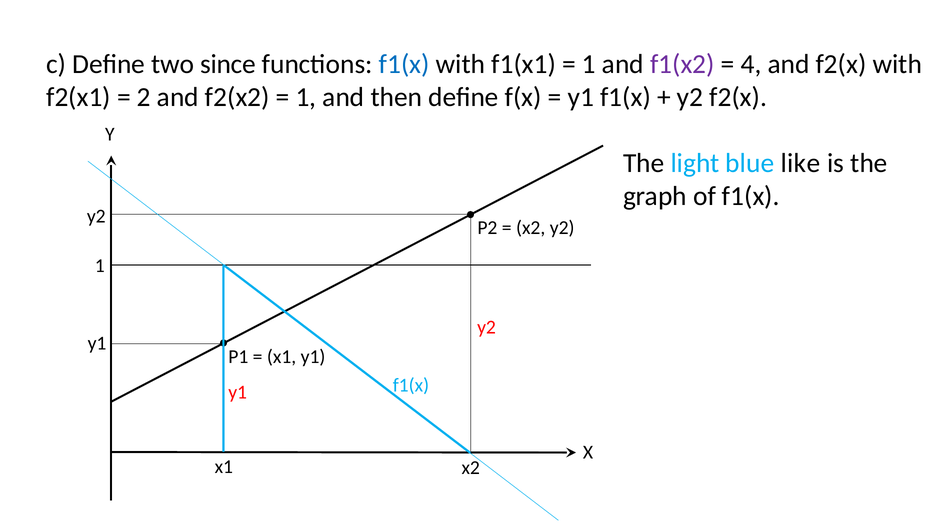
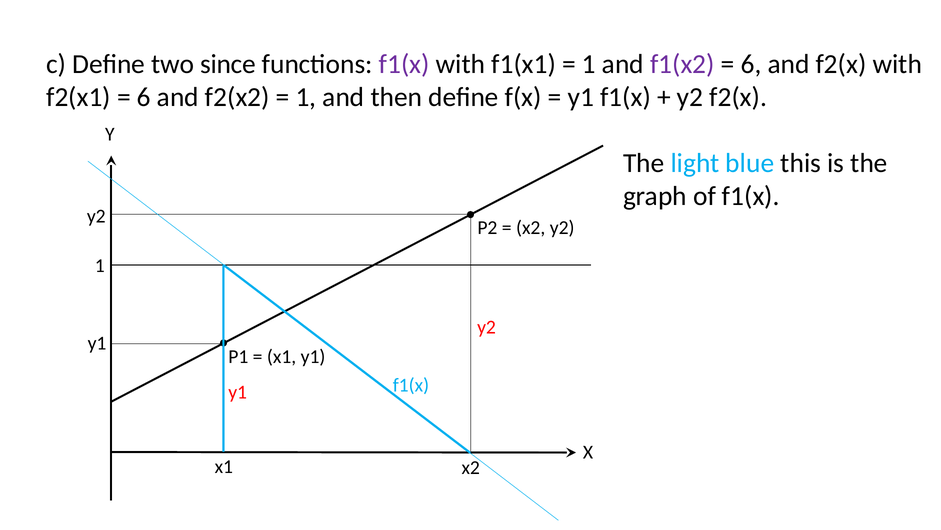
f1(x colour: blue -> purple (404, 64)
4: 4 -> 6 (751, 64)
2: 2 -> 6 (144, 97)
like: like -> this (801, 163)
